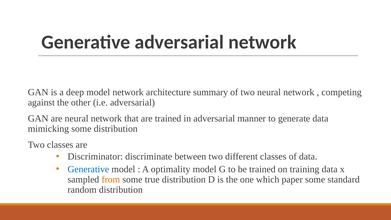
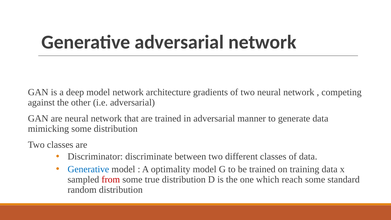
summary: summary -> gradients (211, 92)
from colour: orange -> red (111, 179)
paper: paper -> reach (292, 179)
